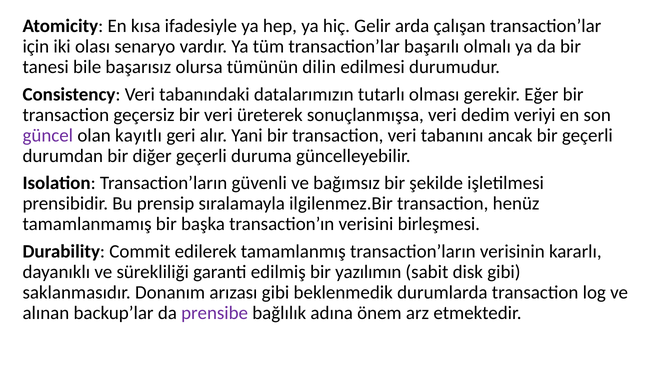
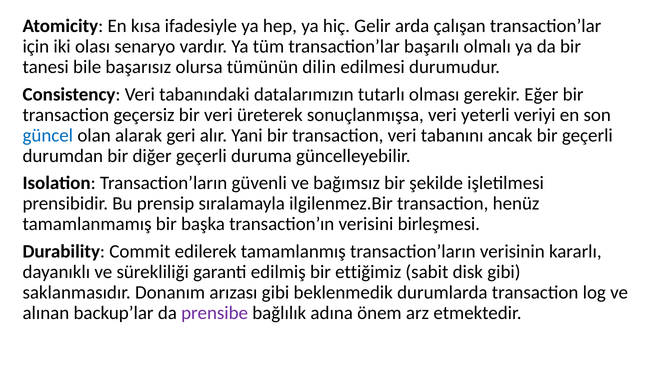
dedim: dedim -> yeterli (485, 115)
güncel colour: purple -> blue (48, 135)
kayıtlı: kayıtlı -> alarak (139, 135)
yazılımın: yazılımın -> ettiğimiz (368, 272)
